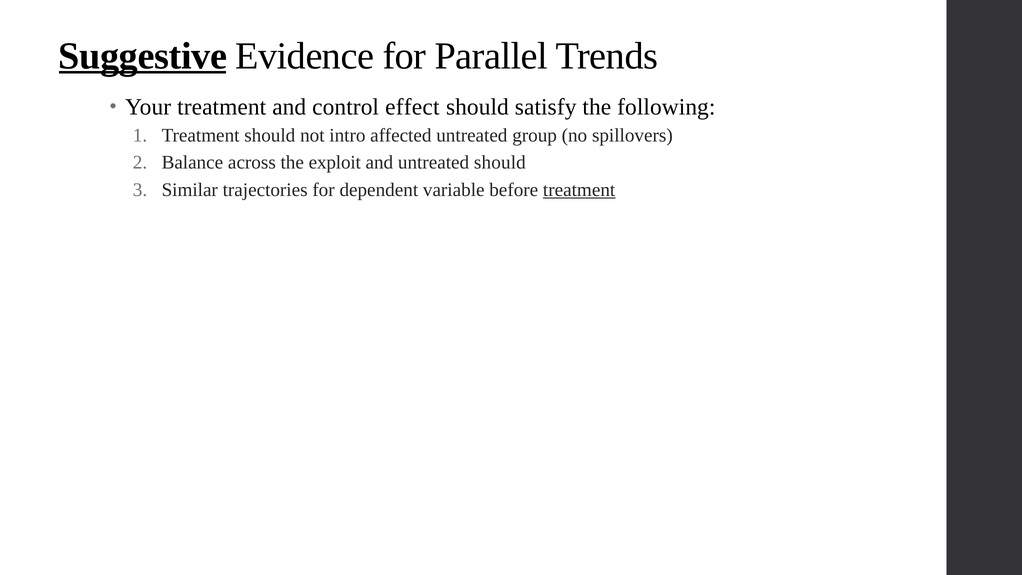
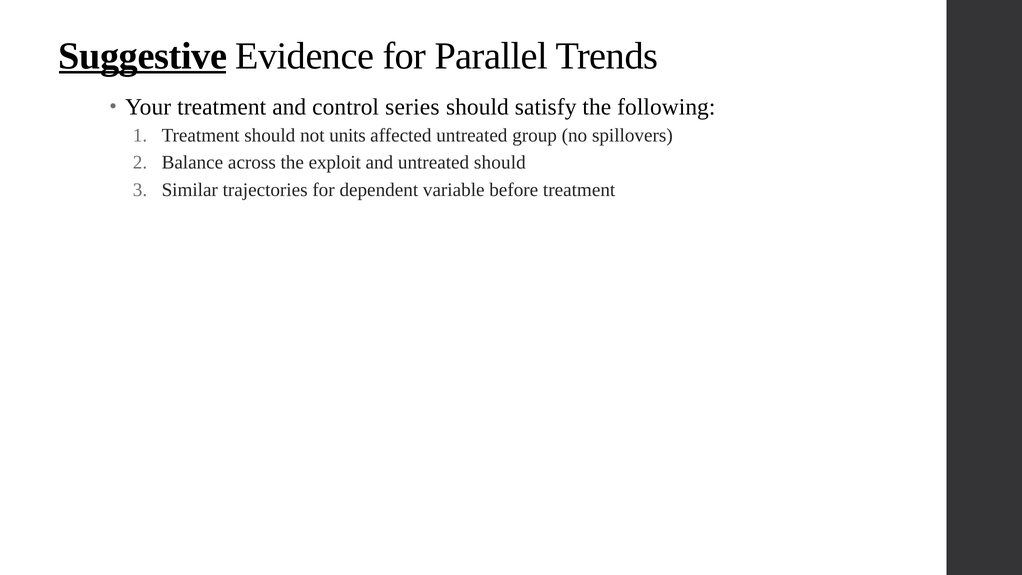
effect: effect -> series (412, 107)
intro: intro -> units (348, 136)
treatment underline: present -> none (579, 190)
